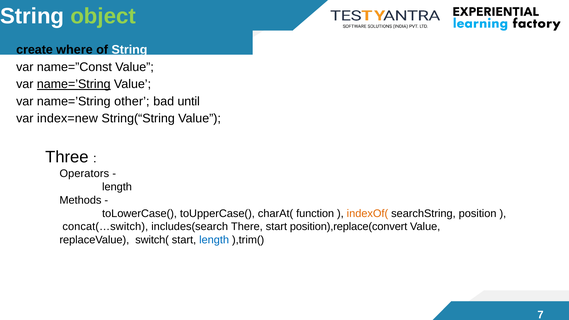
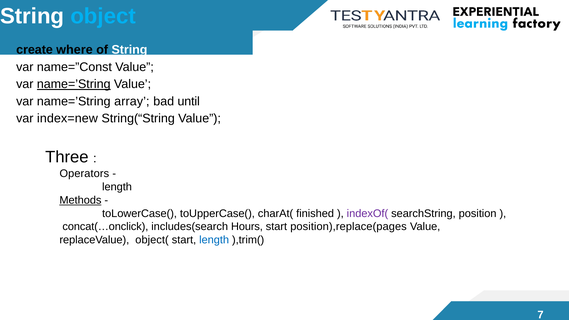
object colour: light green -> light blue (103, 16)
other: other -> array (132, 101)
Methods underline: none -> present (80, 200)
function: function -> finished (315, 213)
indexOf( colour: orange -> purple (367, 213)
concat(…switch: concat(…switch -> concat(…onclick (105, 227)
There: There -> Hours (247, 227)
position),replace(convert: position),replace(convert -> position),replace(pages (348, 227)
switch(: switch( -> object( (152, 240)
